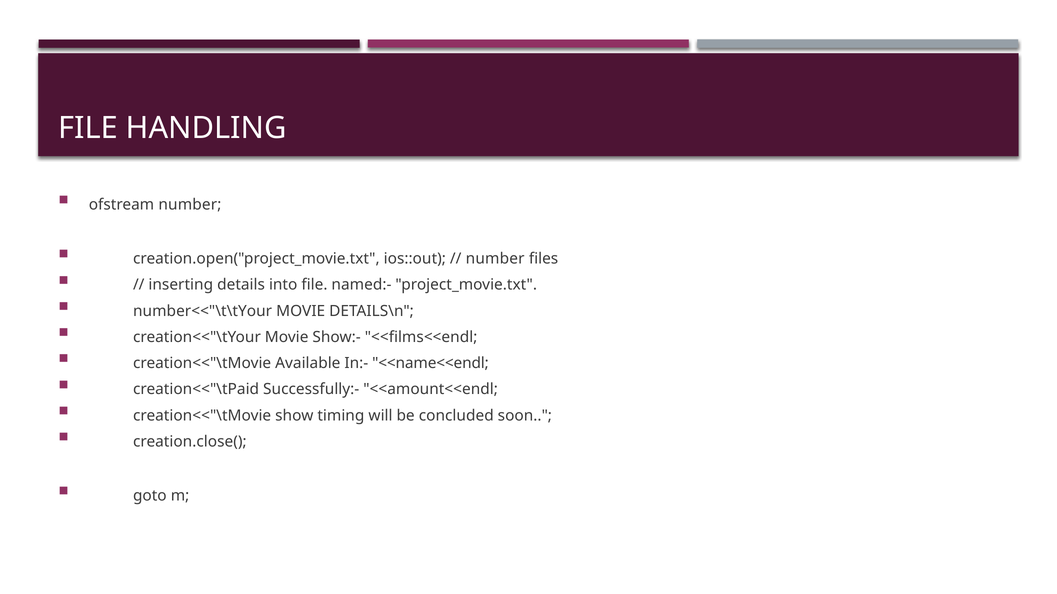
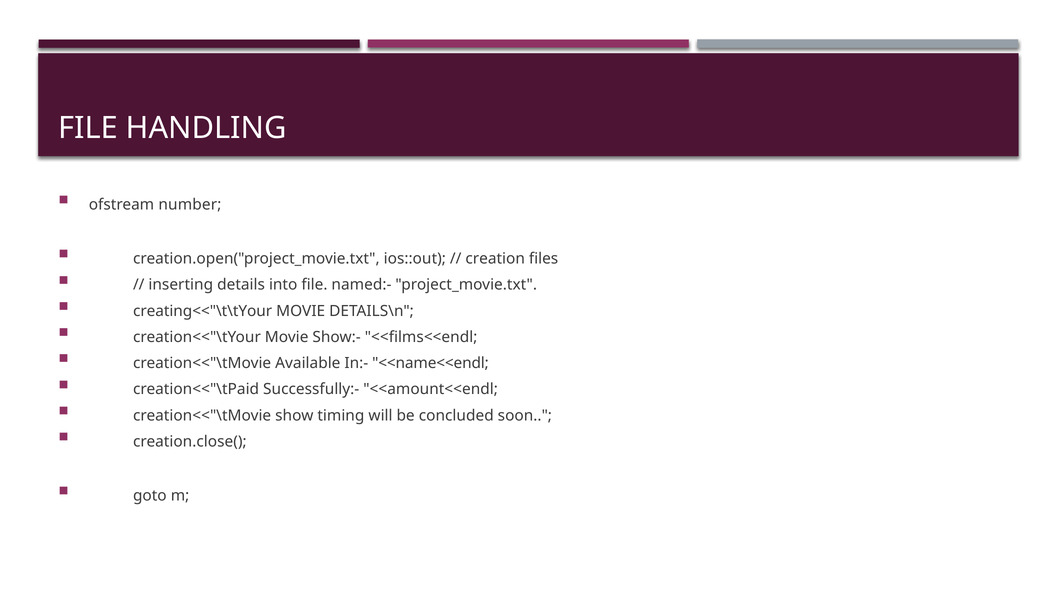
number: number -> creation (495, 259)
number<<"\t\tYour: number<<"\t\tYour -> creating<<"\t\tYour (203, 311)
